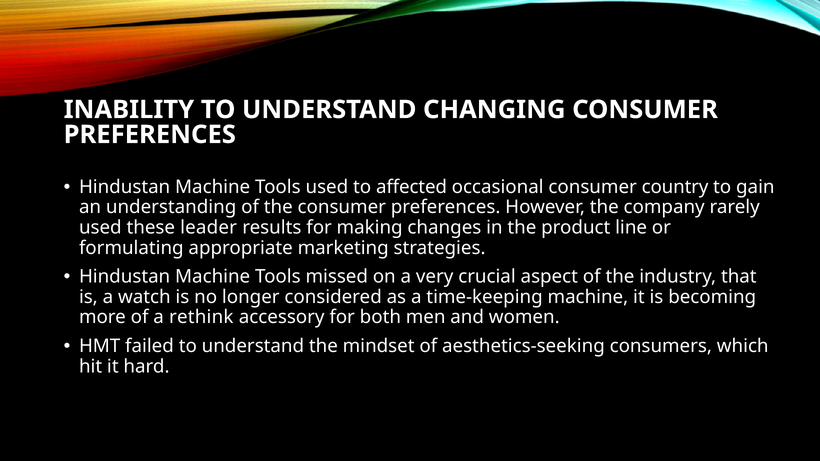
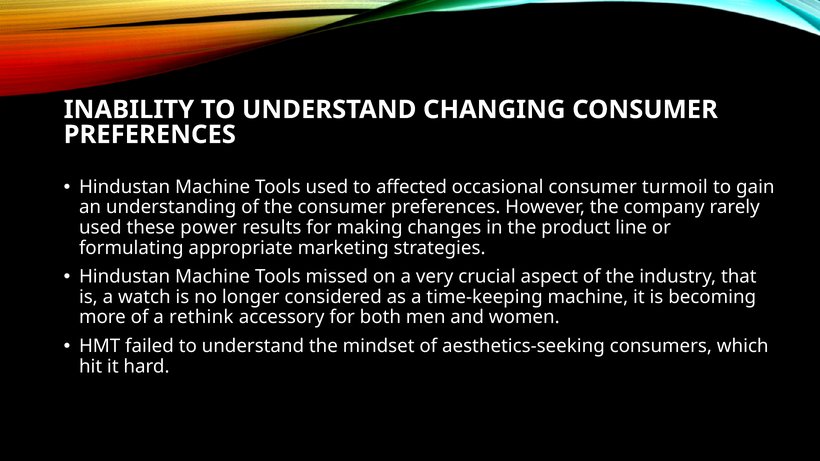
country: country -> turmoil (675, 187)
leader: leader -> power (209, 228)
